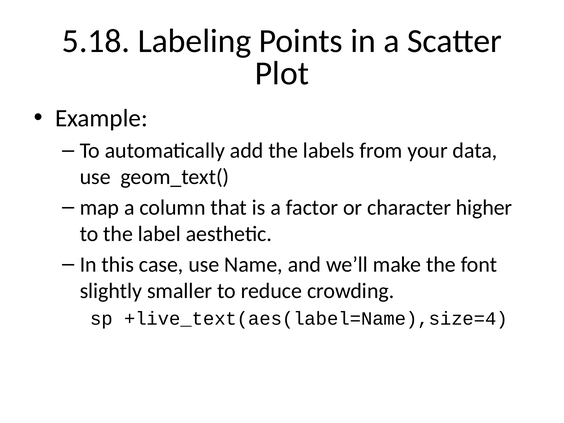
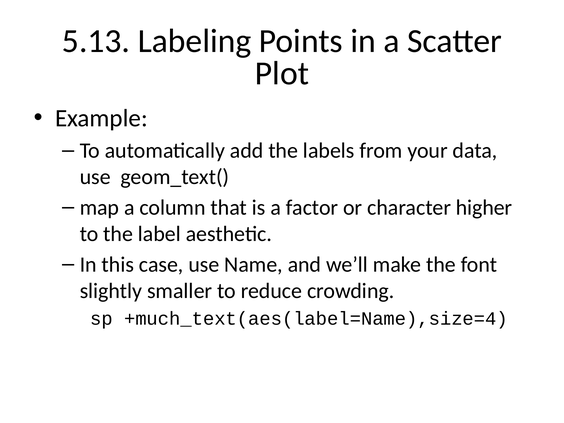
5.18: 5.18 -> 5.13 (96, 41)
+live_text(aes(label=Name),size=4: +live_text(aes(label=Name),size=4 -> +much_text(aes(label=Name),size=4 (316, 319)
